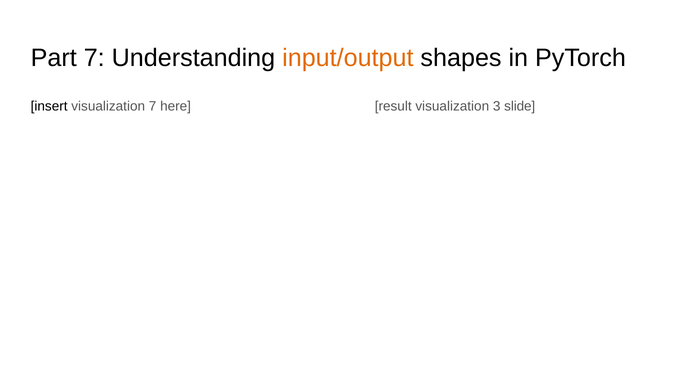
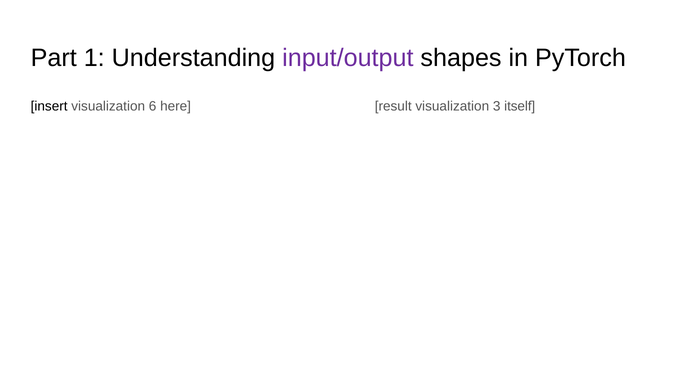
Part 7: 7 -> 1 (94, 58)
input/output colour: orange -> purple (348, 58)
visualization 7: 7 -> 6 (153, 106)
slide: slide -> itself (520, 106)
